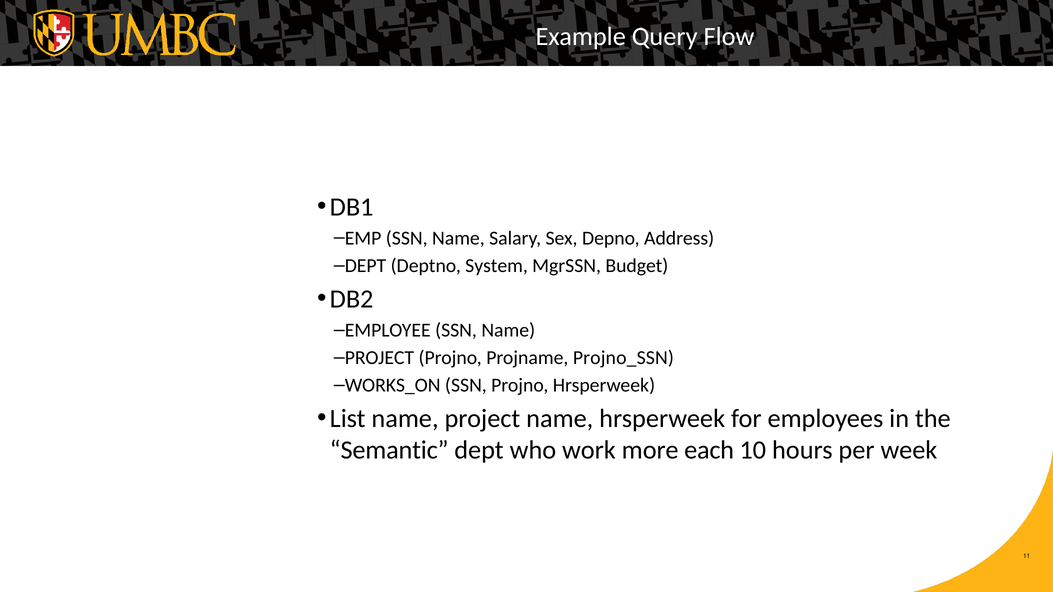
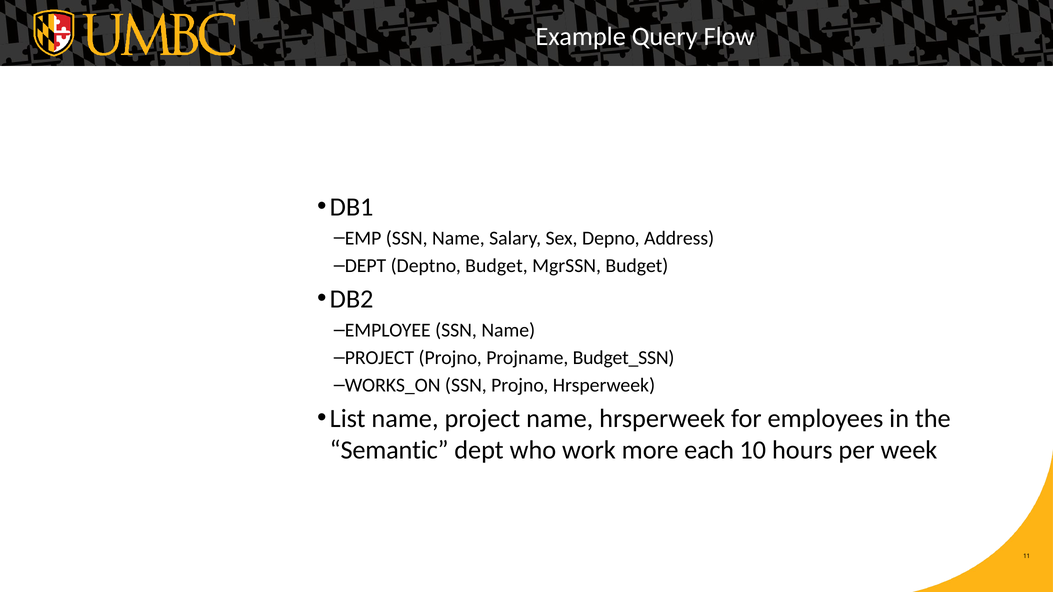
Deptno System: System -> Budget (496, 266)
Projno_SSN: Projno_SSN -> Budget_SSN (624, 358)
